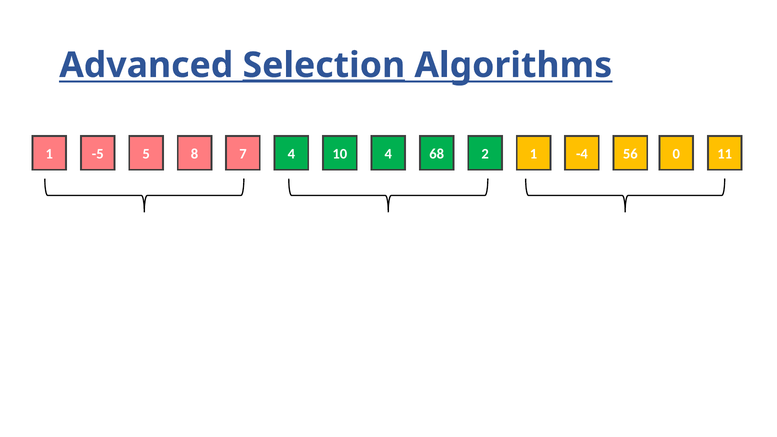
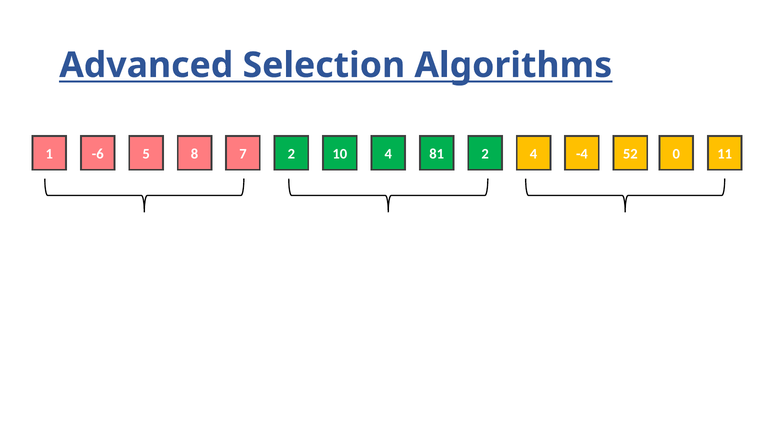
Selection underline: present -> none (324, 65)
-5: -5 -> -6 (98, 154)
7 4: 4 -> 2 (291, 154)
68: 68 -> 81 (437, 154)
2 1: 1 -> 4 (534, 154)
56: 56 -> 52 (630, 154)
